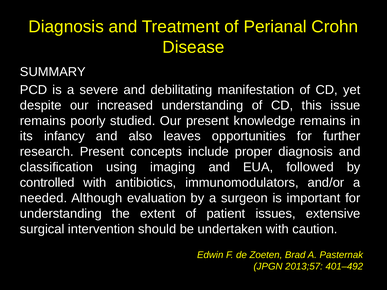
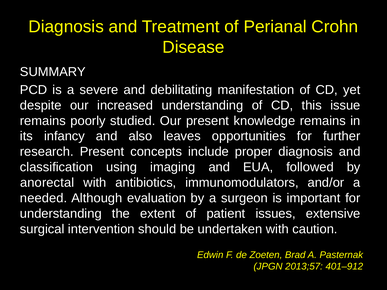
controlled: controlled -> anorectal (47, 183)
401–492: 401–492 -> 401–912 (344, 267)
